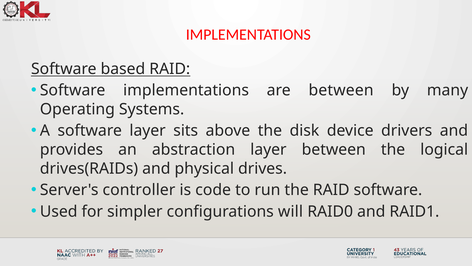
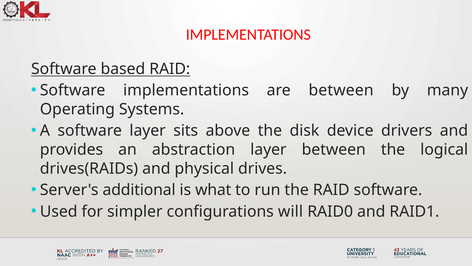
controller: controller -> additional (139, 190)
code: code -> what (213, 190)
